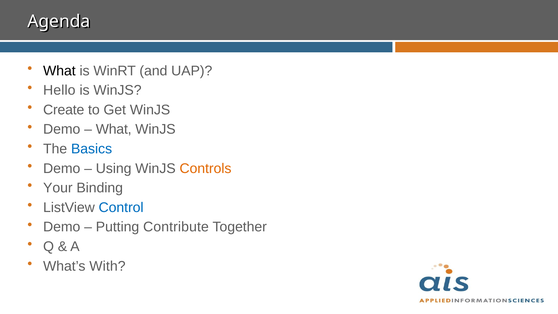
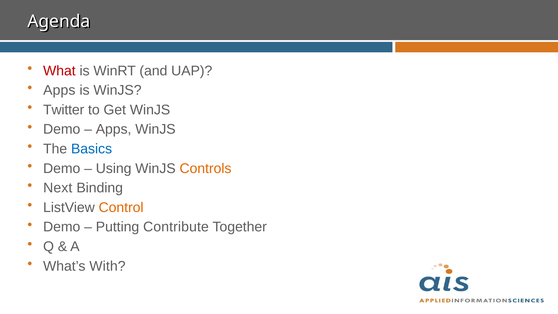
What colour: black -> red (59, 71)
Hello: Hello -> Apps (59, 90)
Create: Create -> Twitter (64, 110)
What: What -> Apps (114, 129)
Your: Your -> Next (58, 188)
Control colour: blue -> orange (121, 207)
